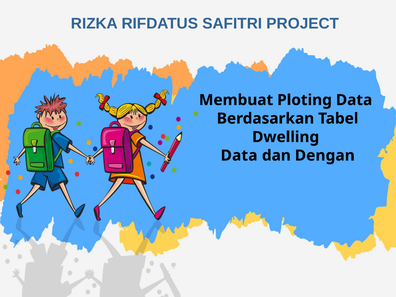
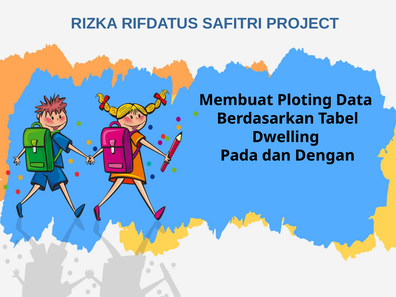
Data: Data -> Pada (239, 155)
